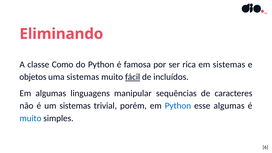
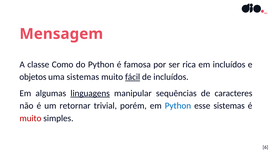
Eliminando: Eliminando -> Mensagem (61, 34)
em sistemas: sistemas -> incluídos (229, 64)
linguagens underline: none -> present (90, 93)
um sistemas: sistemas -> retornar (75, 106)
esse algumas: algumas -> sistemas (229, 106)
muito colour: blue -> red (30, 118)
